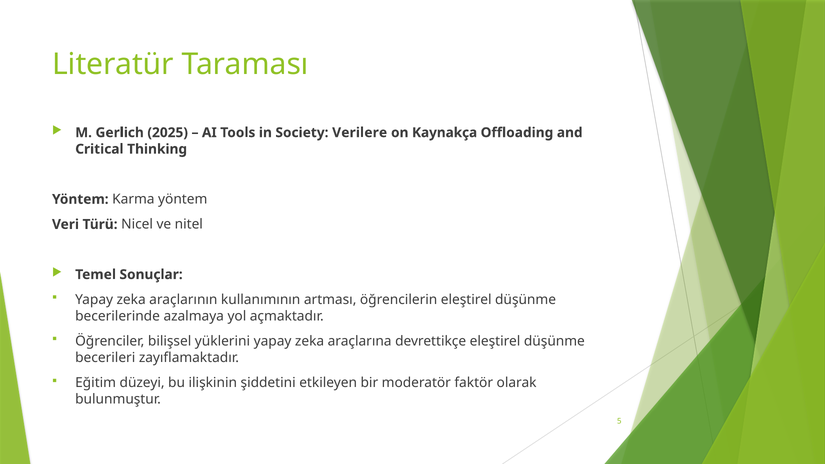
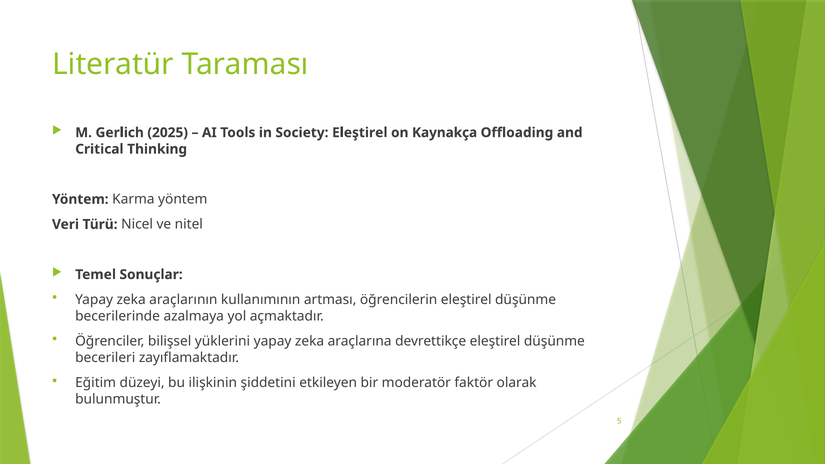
Society Verilere: Verilere -> Eleştirel (360, 133)
